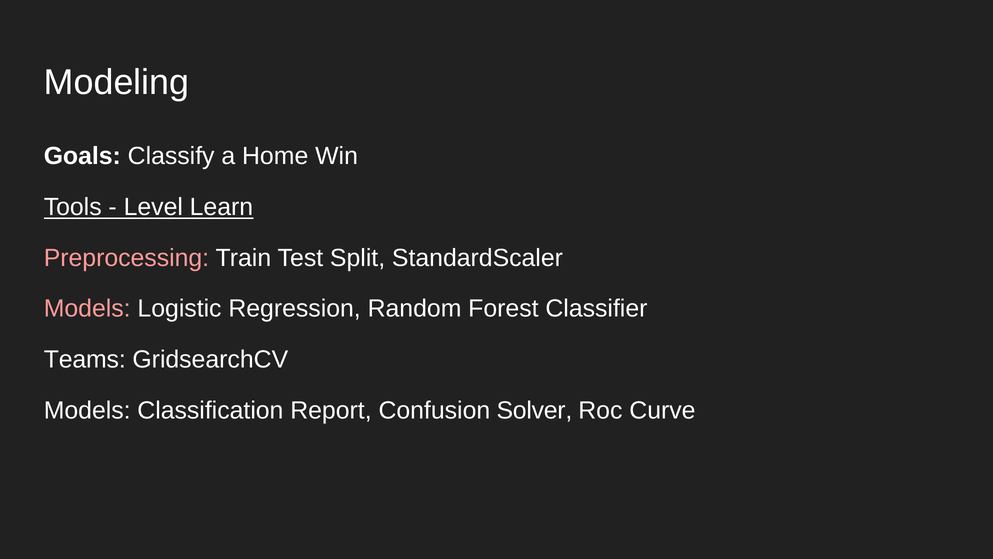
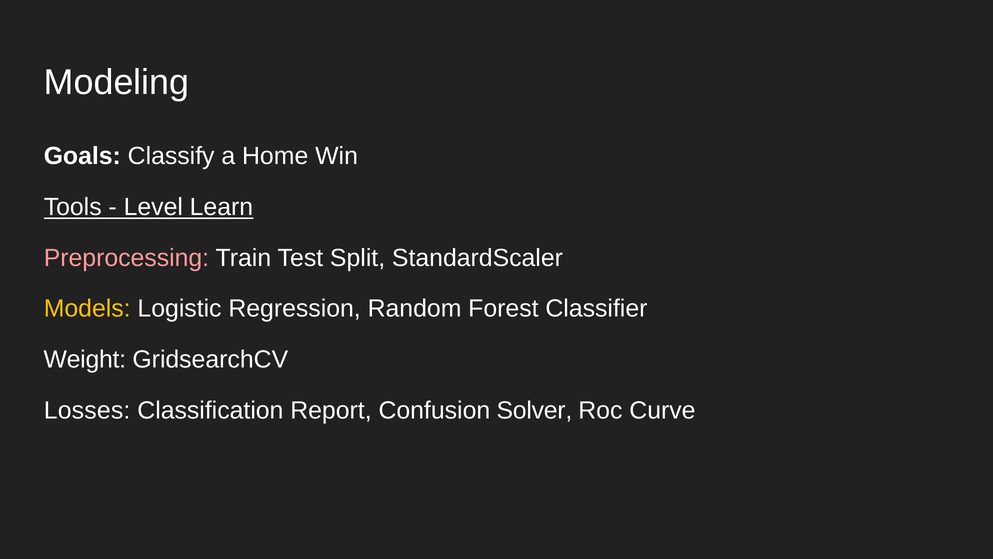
Models colour: pink -> yellow (87, 309)
Teams: Teams -> Weight (85, 359)
Models: Models -> Losses (87, 410)
